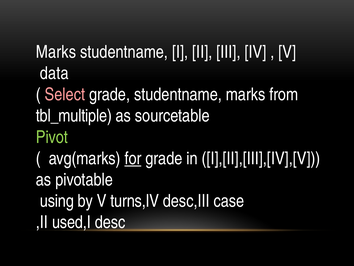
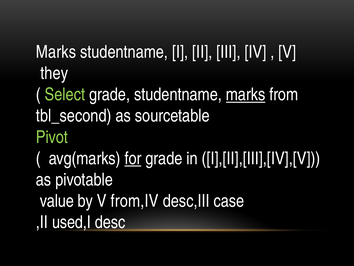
data: data -> they (54, 73)
Select colour: pink -> light green (65, 94)
marks underline: none -> present (246, 94)
tbl_multiple: tbl_multiple -> tbl_second (74, 116)
using: using -> value (57, 201)
turns,IV: turns,IV -> from,IV (135, 201)
